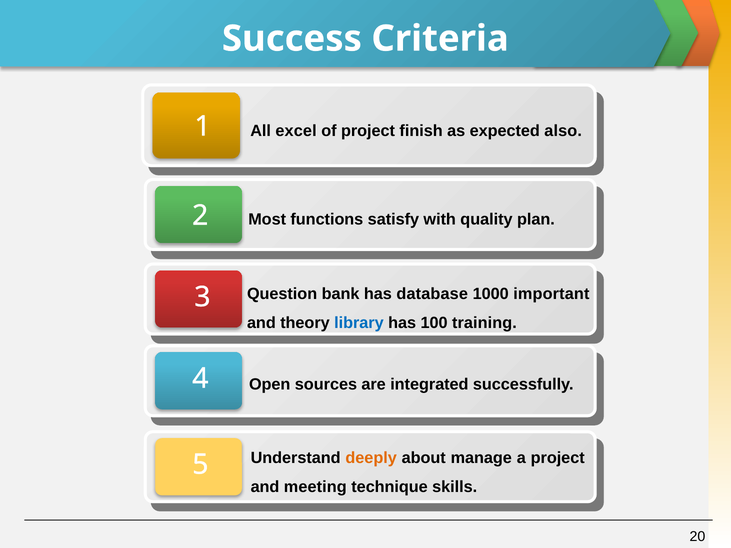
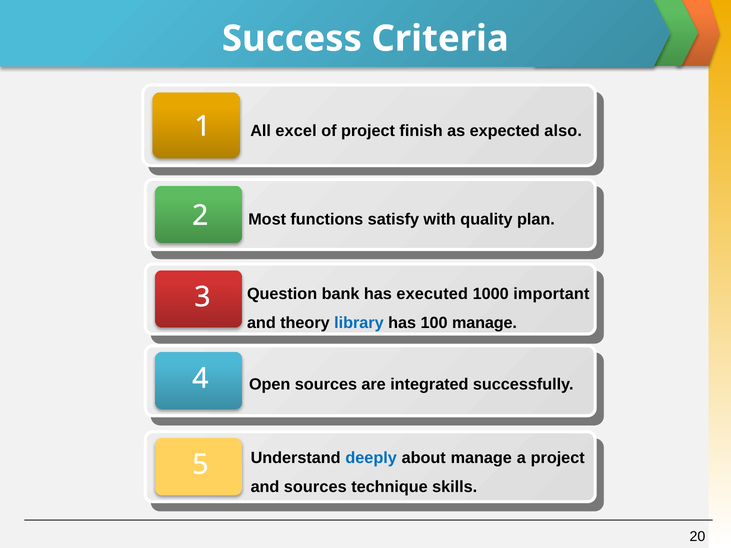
database: database -> executed (432, 294)
100 training: training -> manage (485, 323)
deeply colour: orange -> blue (371, 458)
and meeting: meeting -> sources (315, 487)
